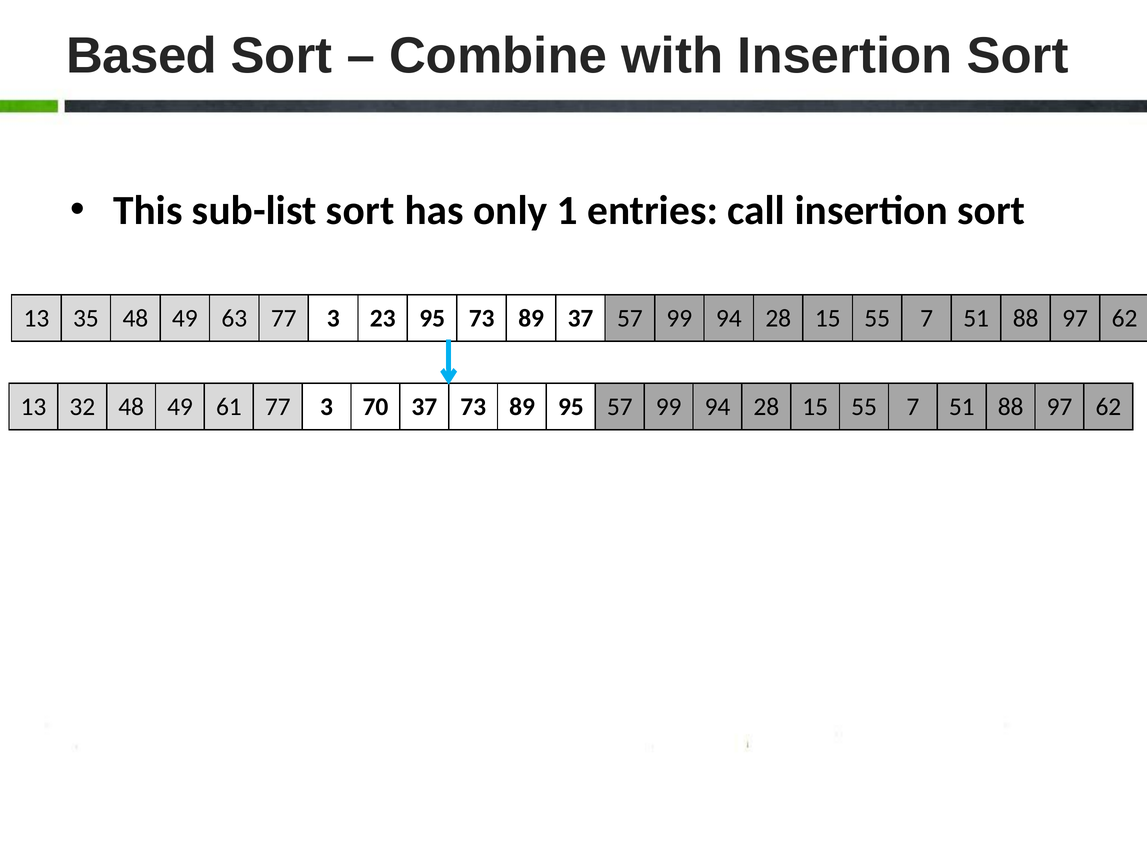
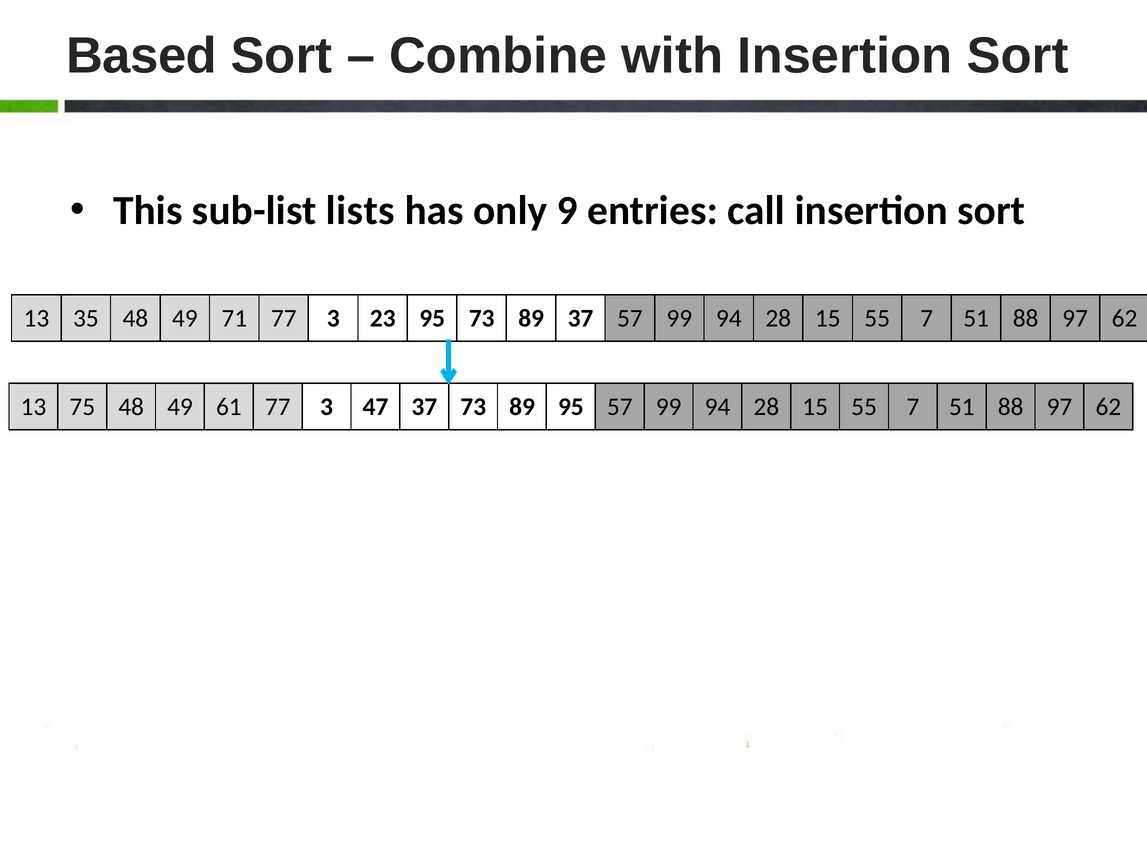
sub-list sort: sort -> lists (360, 211)
1: 1 -> 9 (567, 211)
63: 63 -> 71 (234, 318)
32: 32 -> 75 (82, 407)
70: 70 -> 47 (375, 407)
